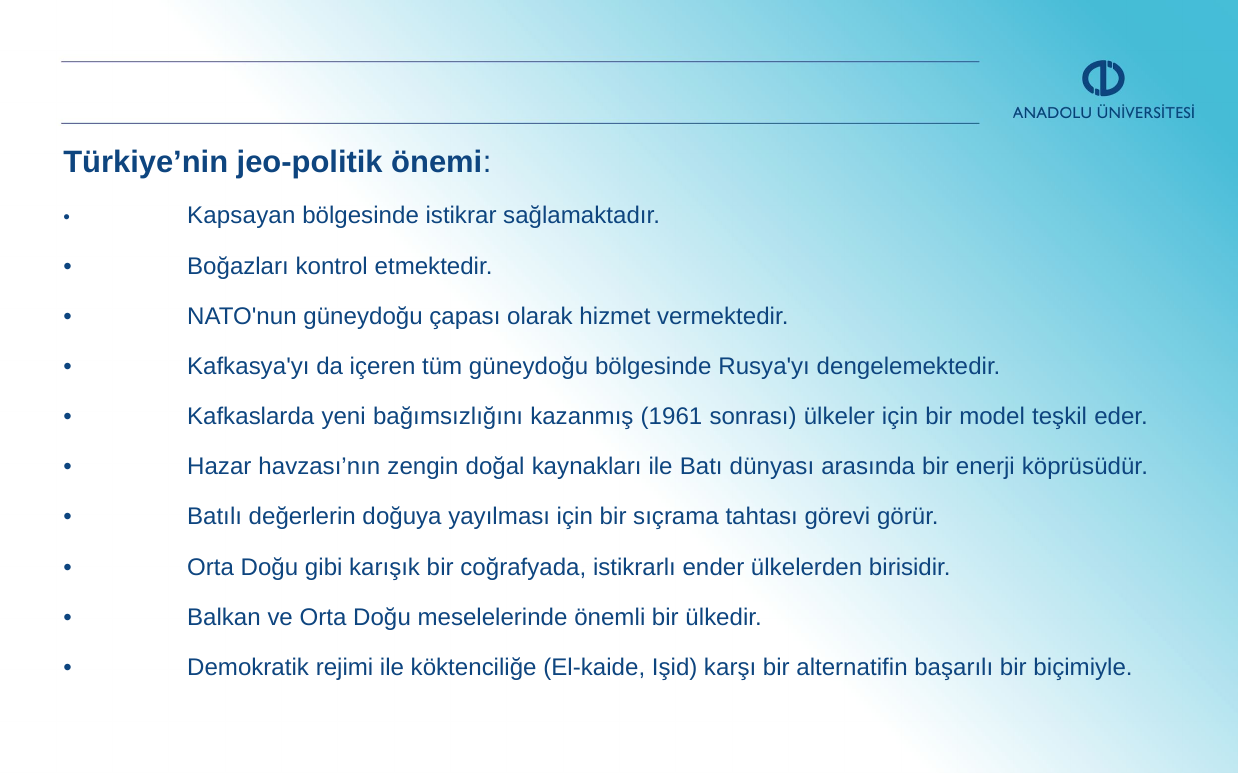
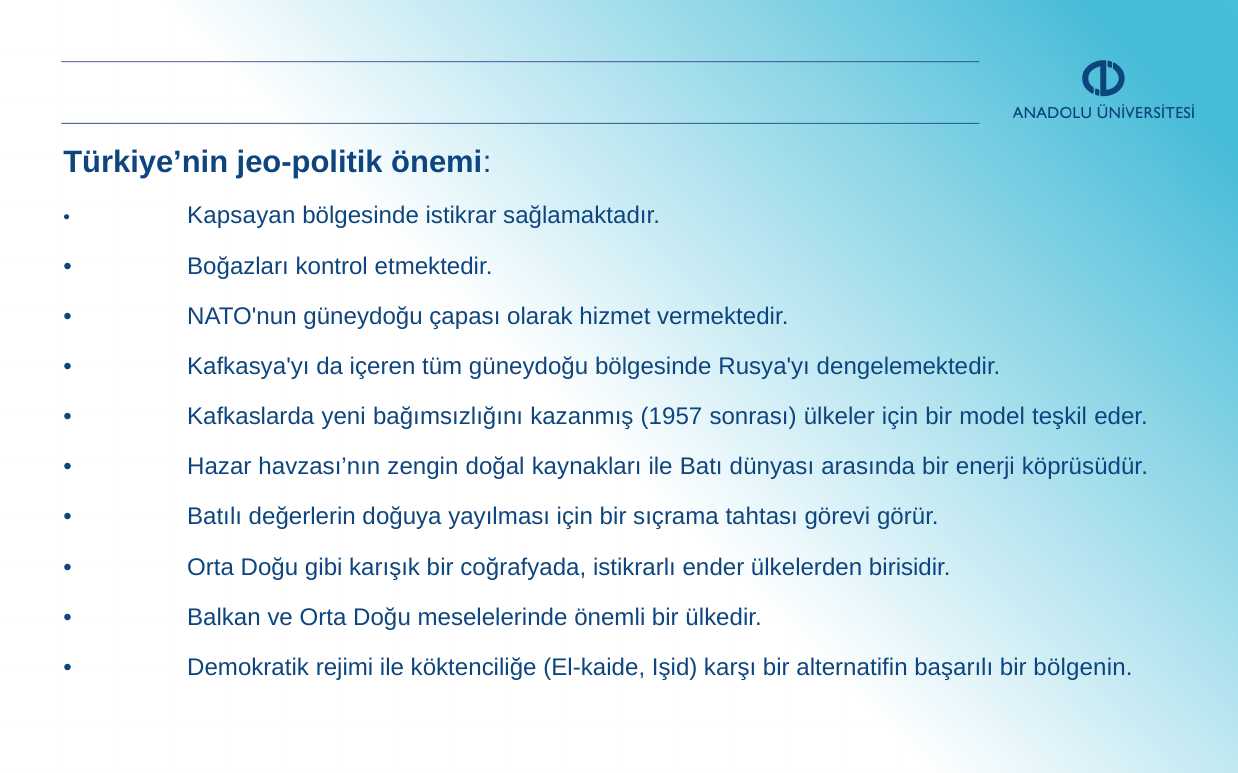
1961: 1961 -> 1957 (672, 417)
biçimiyle: biçimiyle -> bölgenin (1083, 668)
